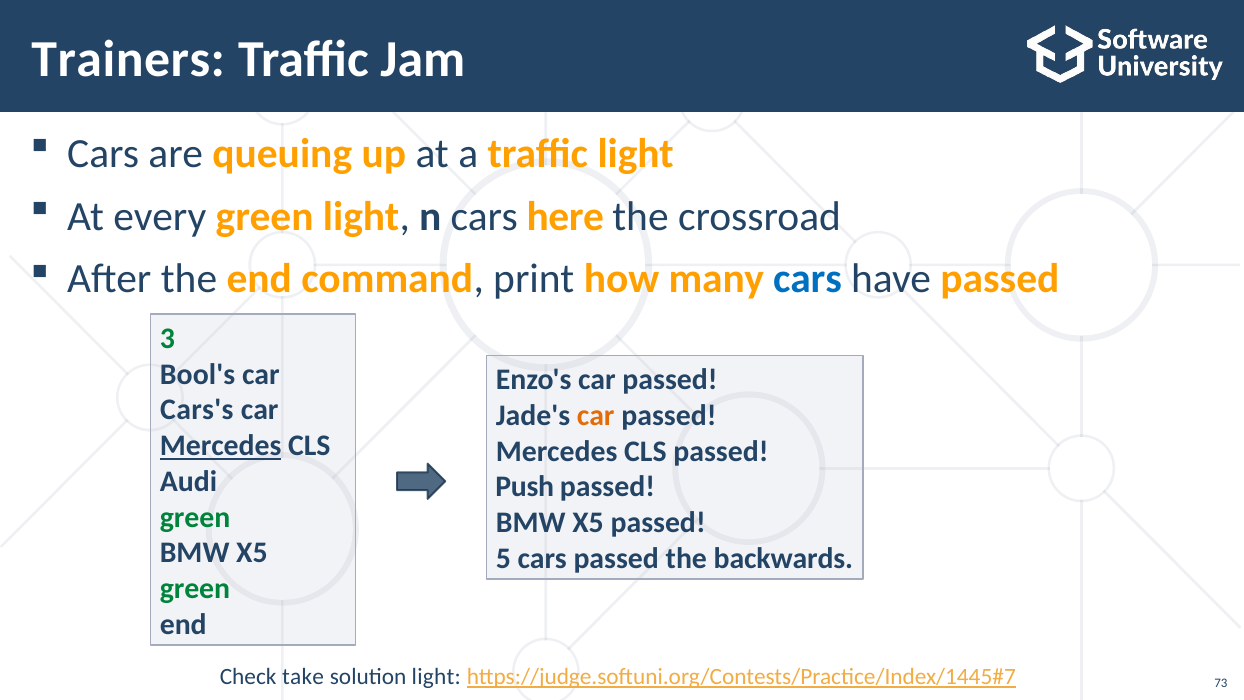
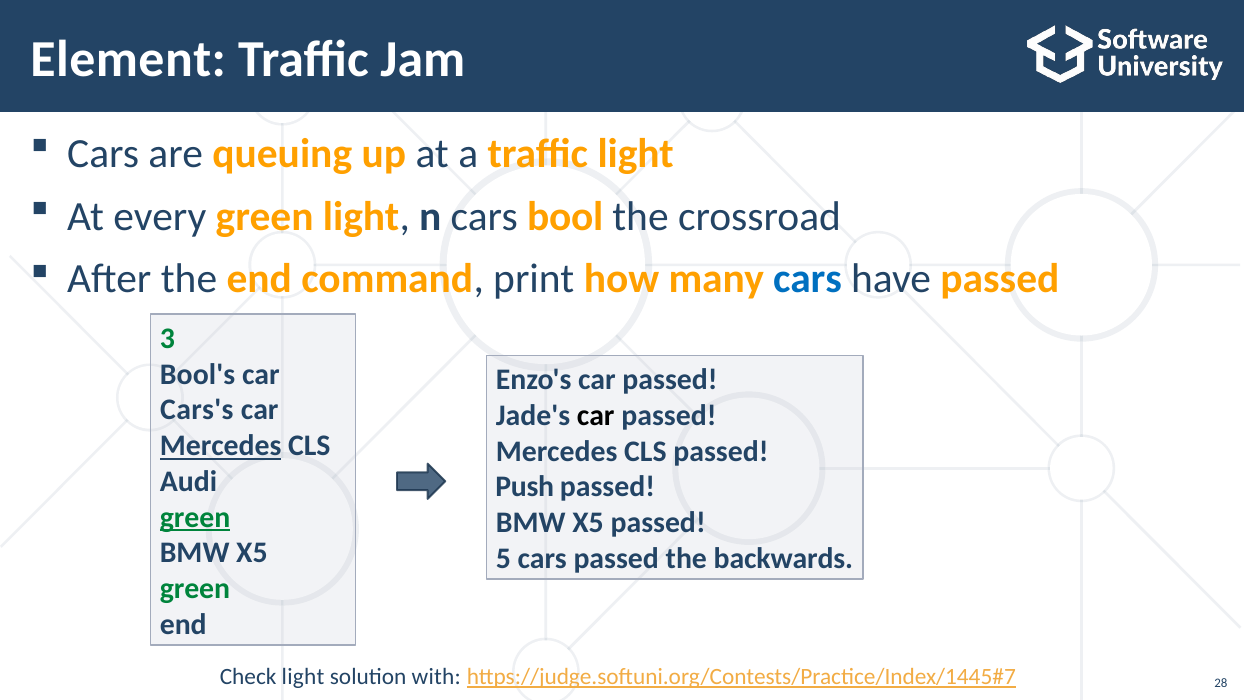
Trainers: Trainers -> Element (128, 59)
here: here -> bool (565, 216)
car colour: orange -> black (596, 415)
green underline: none -> present (195, 517)
Check take: take -> light (303, 677)
solution light: light -> with (436, 677)
73: 73 -> 28 (1221, 682)
